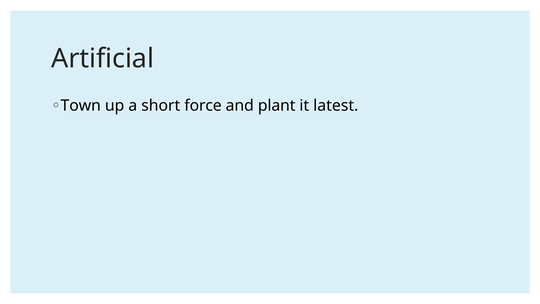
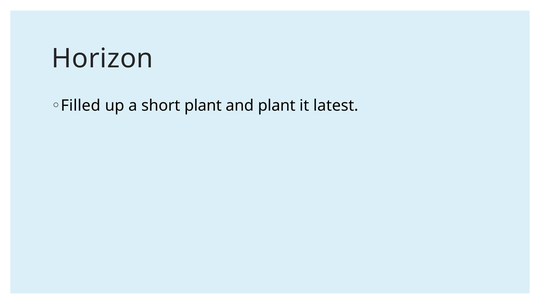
Artificial: Artificial -> Horizon (102, 59)
Town: Town -> Filled (81, 106)
short force: force -> plant (203, 106)
